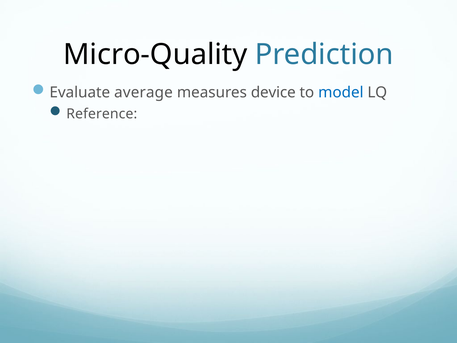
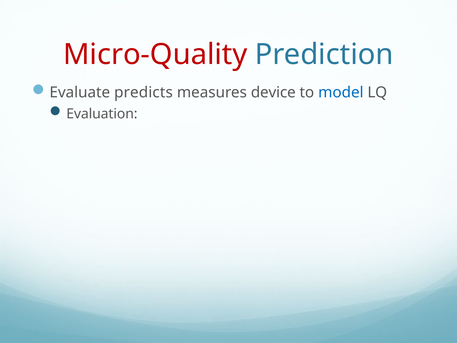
Micro-Quality colour: black -> red (155, 54)
average: average -> predicts (143, 92)
Reference: Reference -> Evaluation (102, 114)
